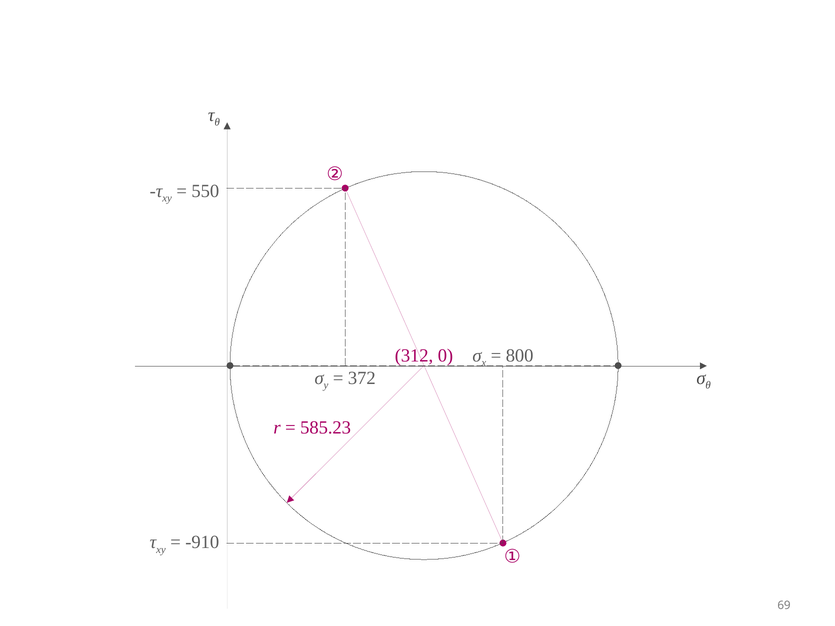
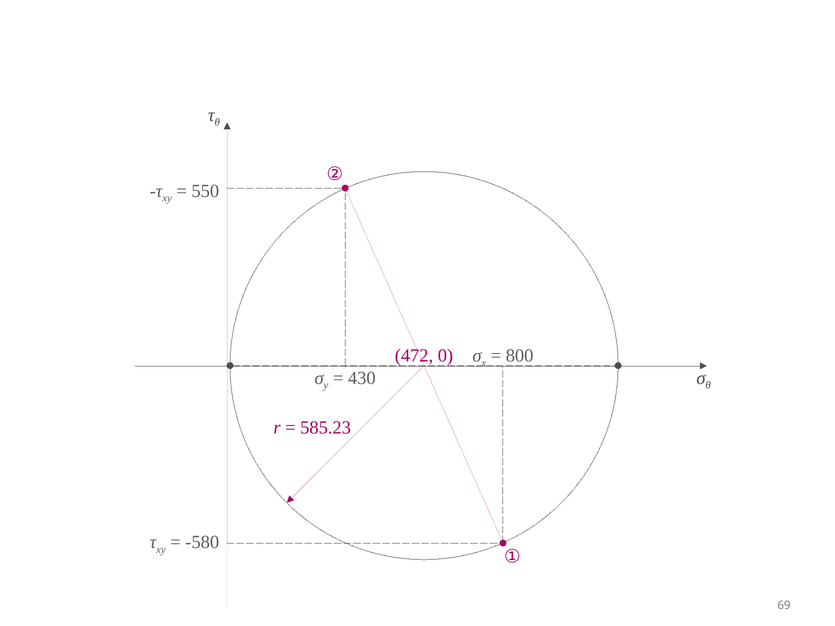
312: 312 -> 472 (414, 356)
372: 372 -> 430 (362, 378)
-910: -910 -> -580 (202, 543)
